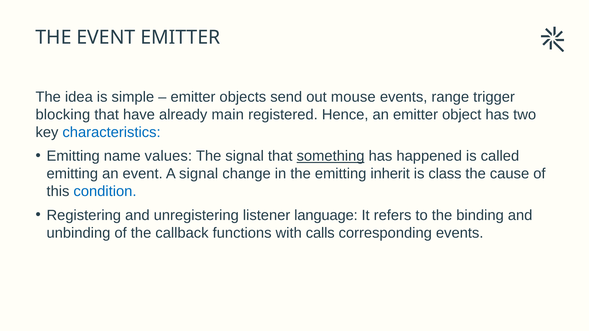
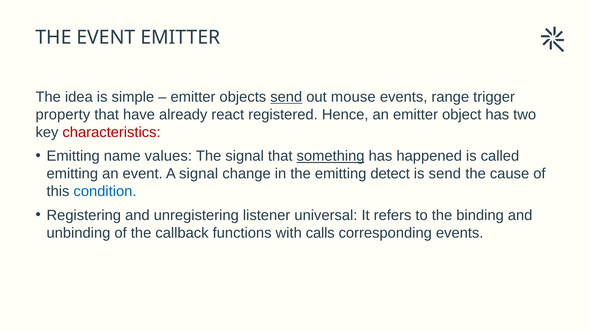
send underline: none -> present (286, 97)
blocking: blocking -> property (63, 115)
main: main -> react (228, 115)
characteristics colour: blue -> red (112, 132)
inherit: inherit -> detect (390, 174)
is class: class -> send (445, 174)
language: language -> universal (326, 215)
